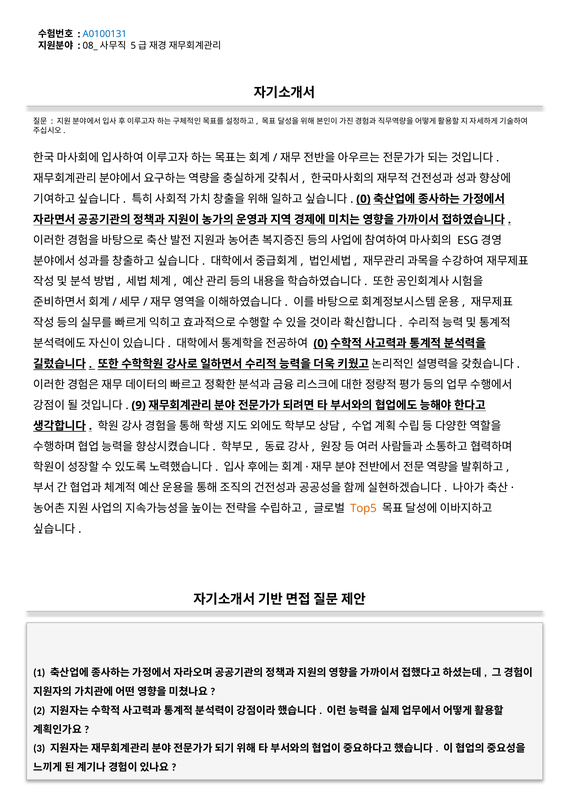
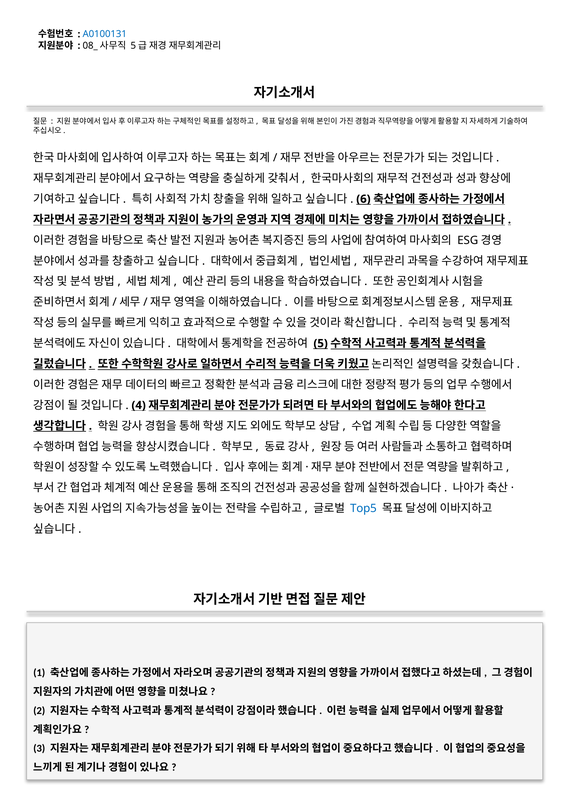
0: 0 -> 6 (363, 199)
0: 0 -> 5 (321, 344)
9: 9 -> 4 (139, 406)
Top5 colour: orange -> blue (363, 509)
